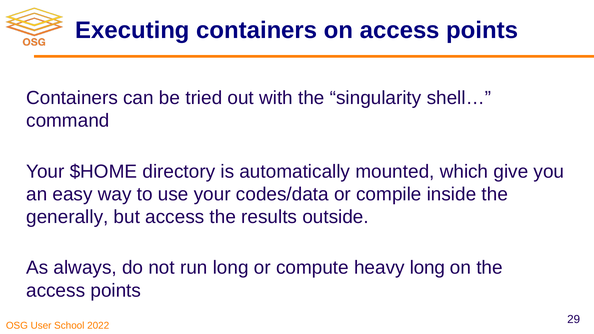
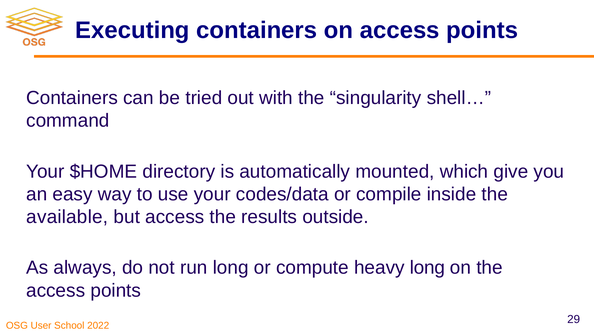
generally: generally -> available (67, 217)
